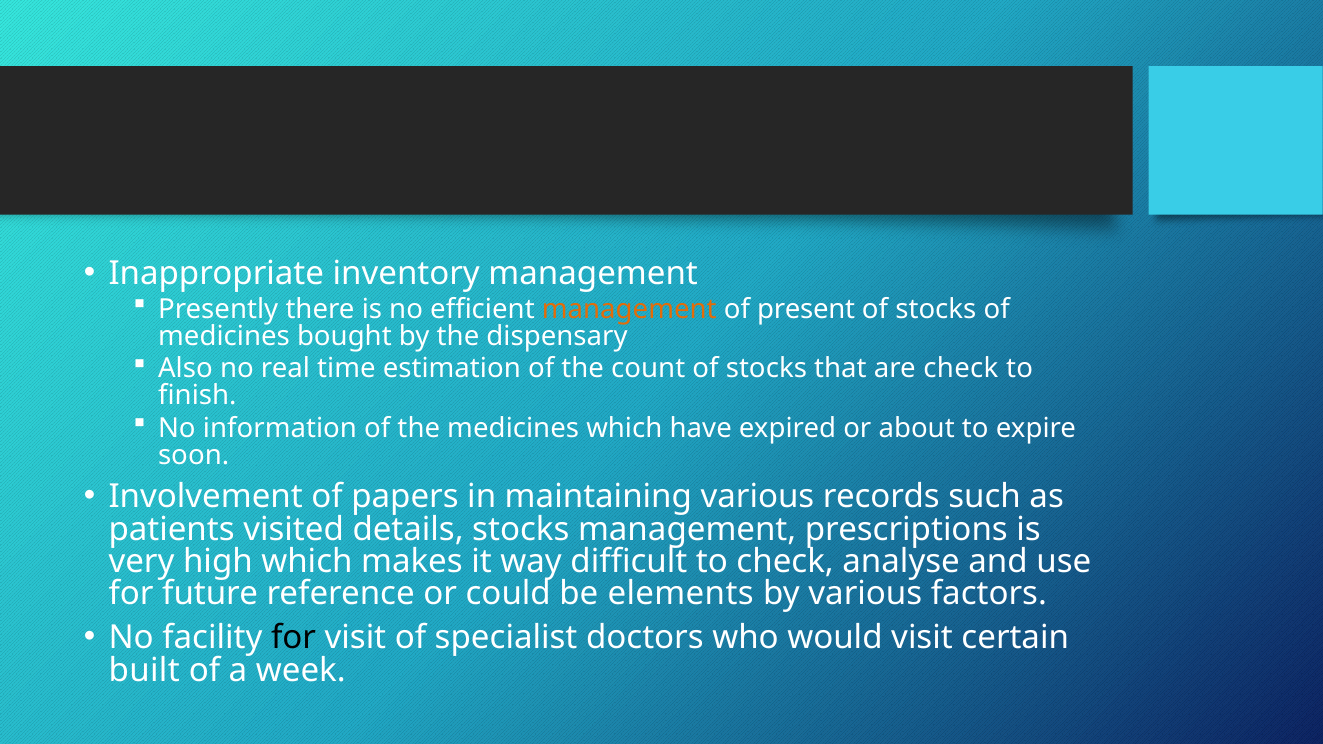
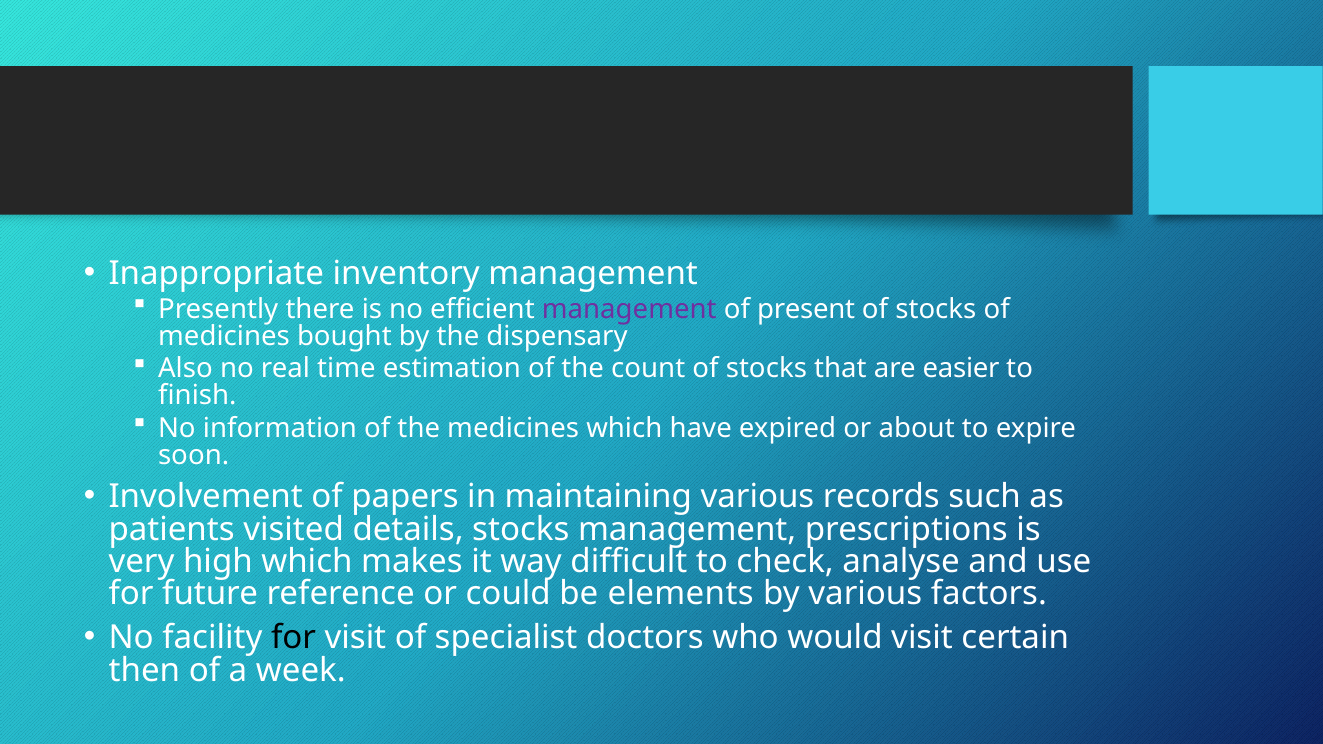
management colour: orange -> purple (629, 309)
are check: check -> easier (961, 369)
built: built -> then (144, 670)
